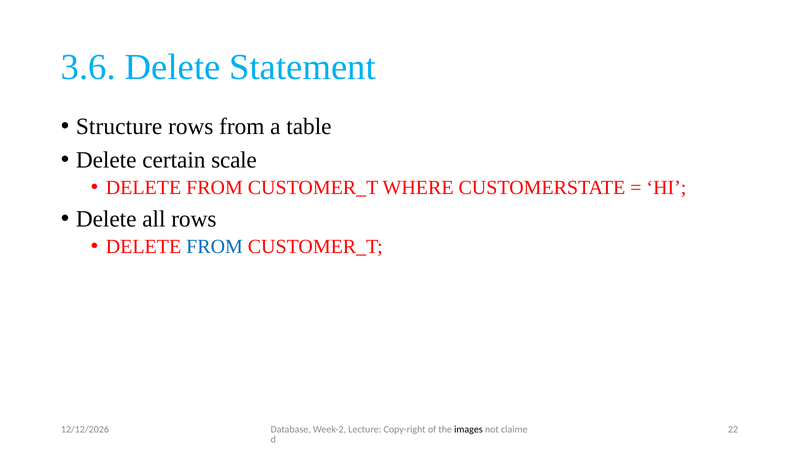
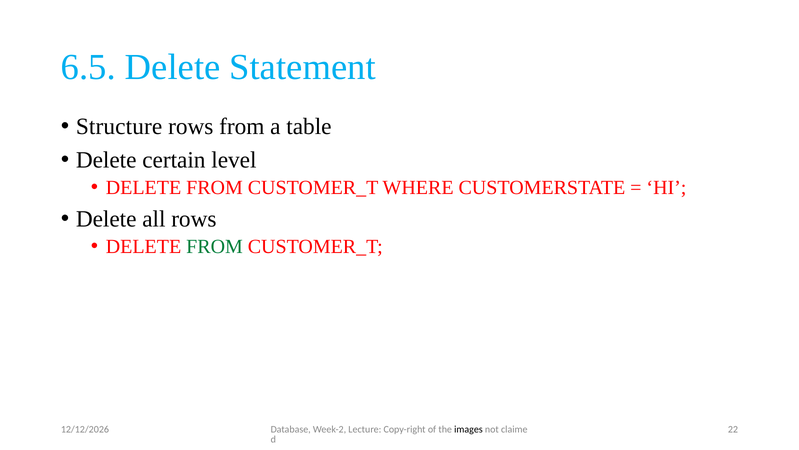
3.6: 3.6 -> 6.5 (88, 67)
scale: scale -> level (234, 160)
FROM colour: blue -> green (215, 246)
